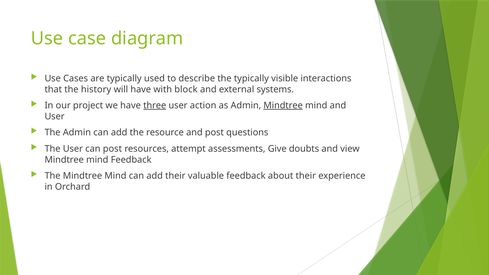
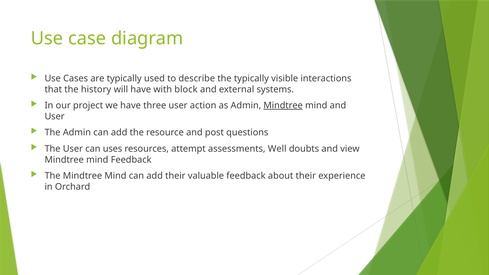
three underline: present -> none (155, 105)
can post: post -> uses (113, 149)
Give: Give -> Well (277, 149)
